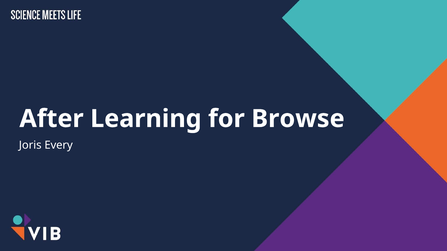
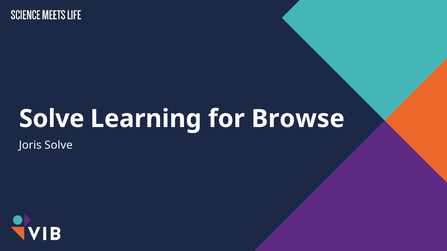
After: After -> Solve (52, 119)
Joris Every: Every -> Solve (59, 145)
